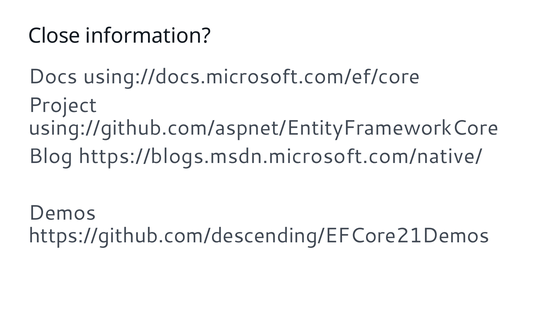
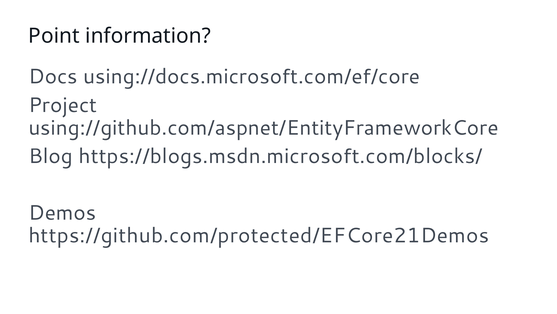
Close: Close -> Point (54, 36)
https://blogs.msdn.microsoft.com/native/: https://blogs.msdn.microsoft.com/native/ -> https://blogs.msdn.microsoft.com/blocks/ (281, 156)
https://github.com/descending/EFCore21Demos: https://github.com/descending/EFCore21Demos -> https://github.com/protected/EFCore21Demos (259, 235)
